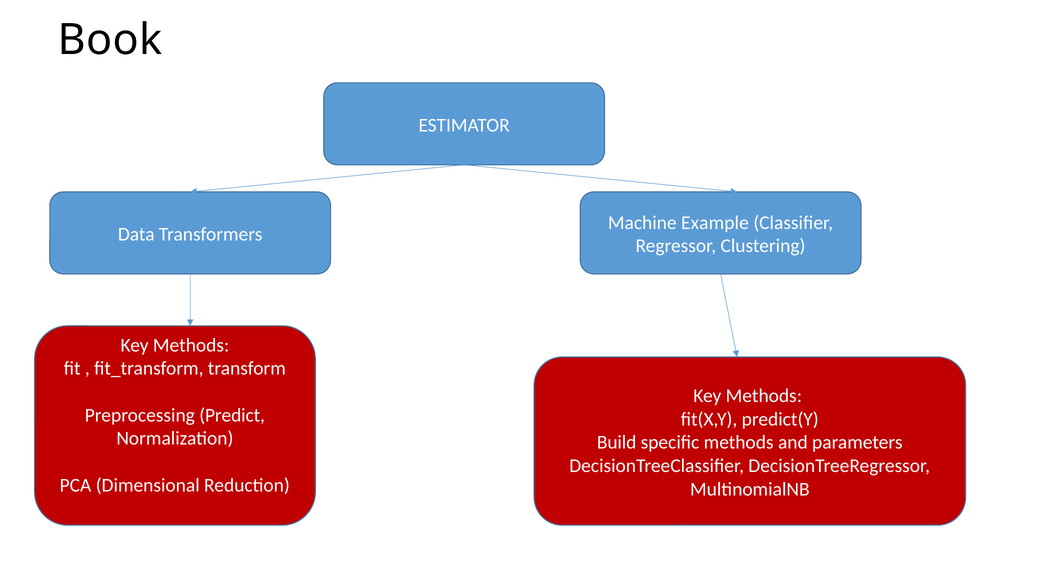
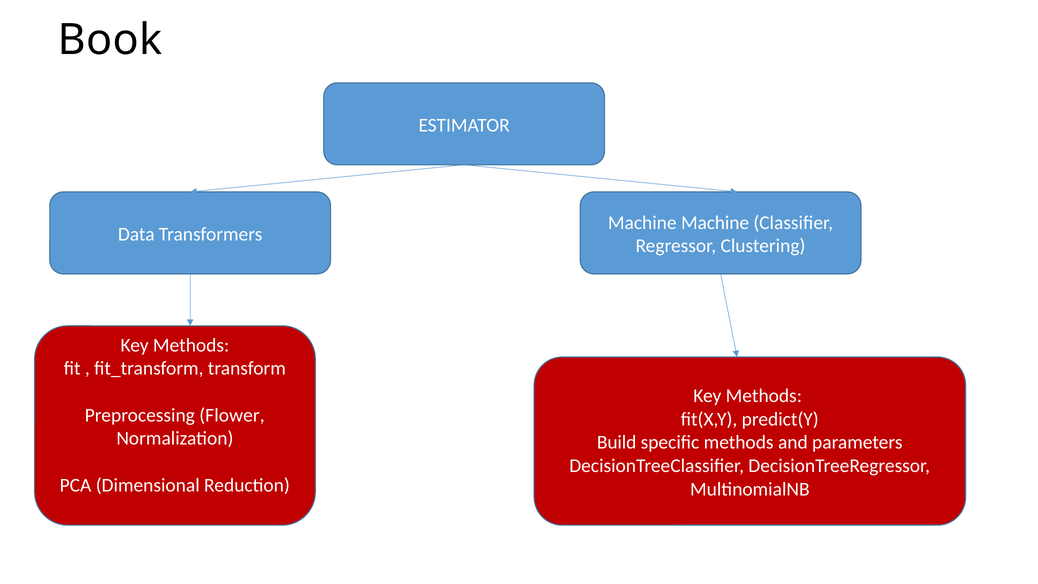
Machine Example: Example -> Machine (715, 223)
Predict: Predict -> Flower (232, 415)
